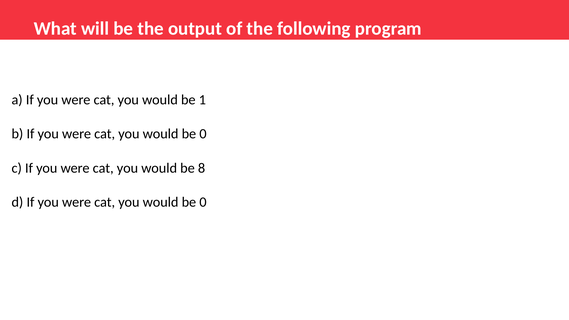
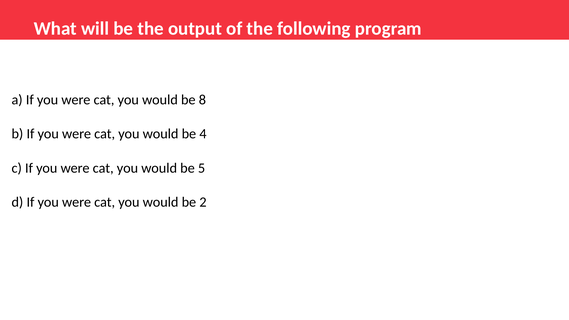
1: 1 -> 8 (202, 100)
0: 0 -> 4 (203, 134)
8: 8 -> 5 (202, 168)
0: 0 -> 2 (203, 202)
